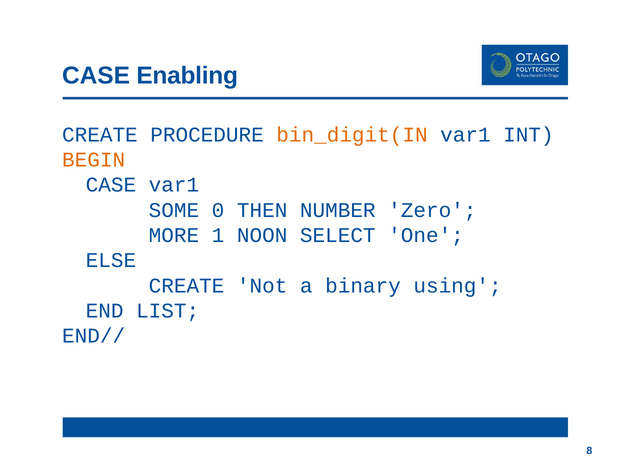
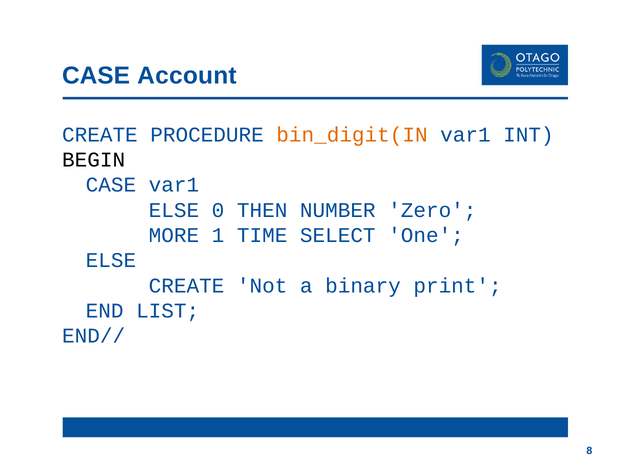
Enabling: Enabling -> Account (187, 76)
BEGIN colour: orange -> black (94, 160)
SOME: SOME -> ELSE (174, 210)
NOON: NOON -> TIME (262, 236)
using: using -> print (458, 286)
